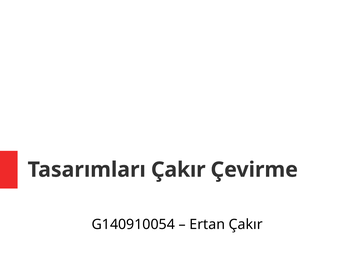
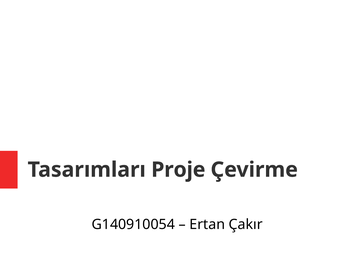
Tasarımları Çakır: Çakır -> Proje (178, 170)
